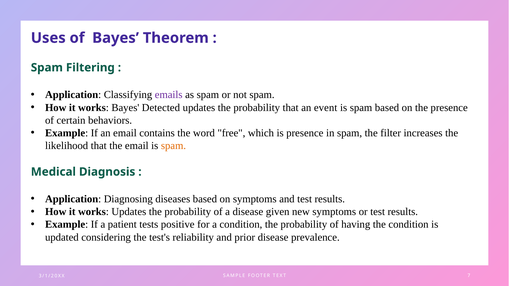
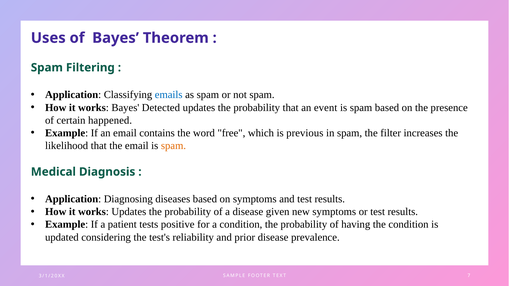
emails colour: purple -> blue (169, 95)
behaviors: behaviors -> happened (110, 120)
is presence: presence -> previous (305, 133)
